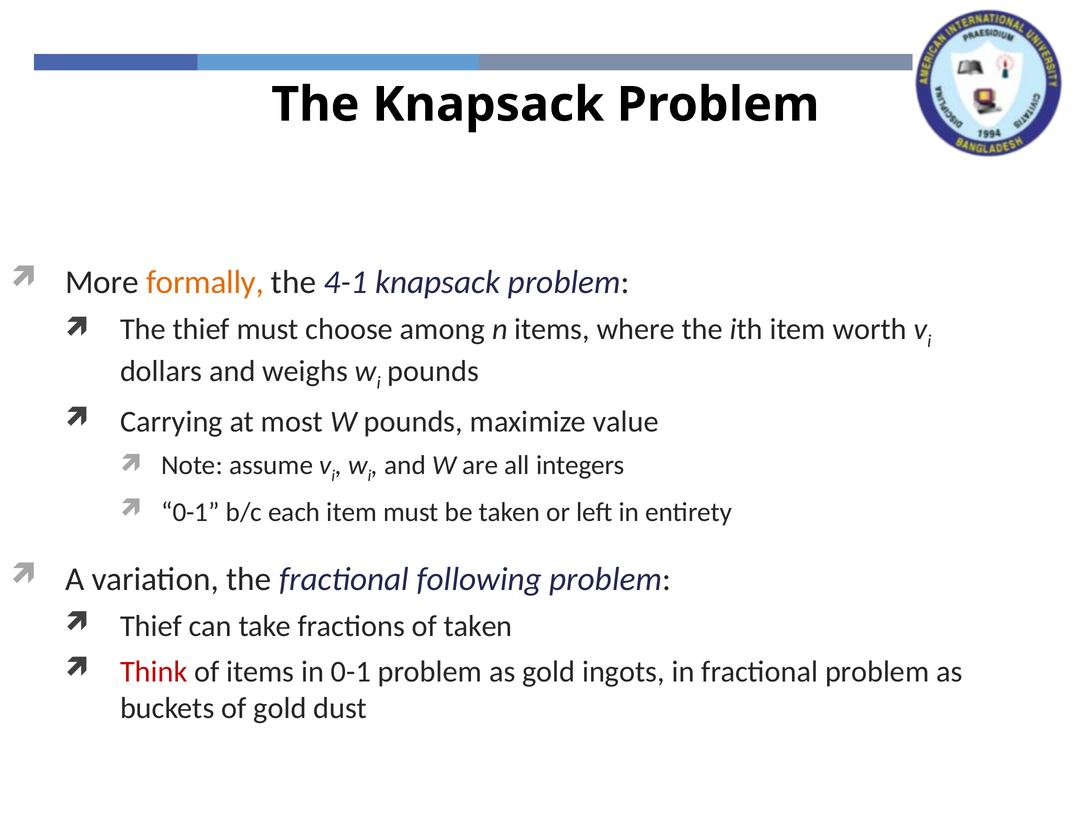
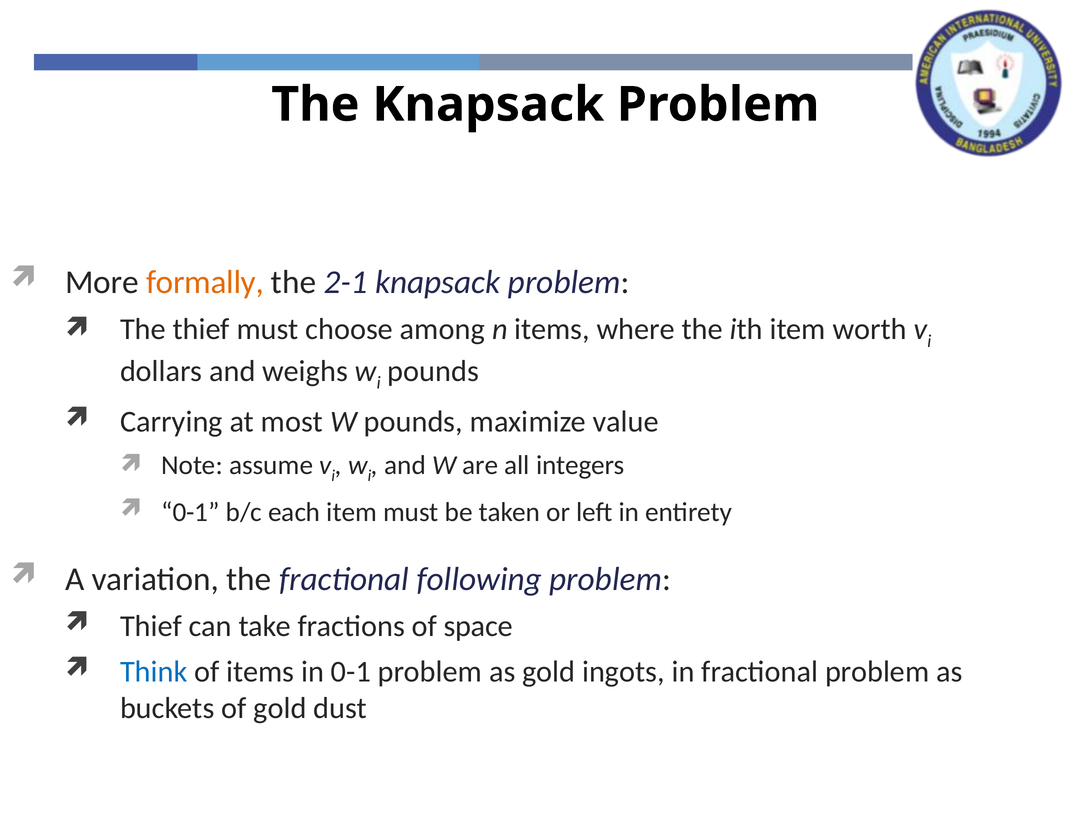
4-1: 4-1 -> 2-1 (346, 282)
of taken: taken -> space (478, 627)
Think colour: red -> blue (154, 672)
